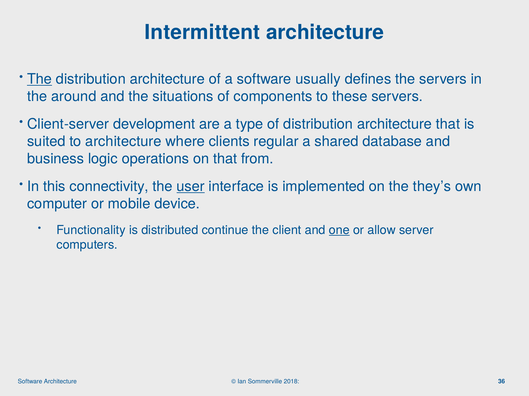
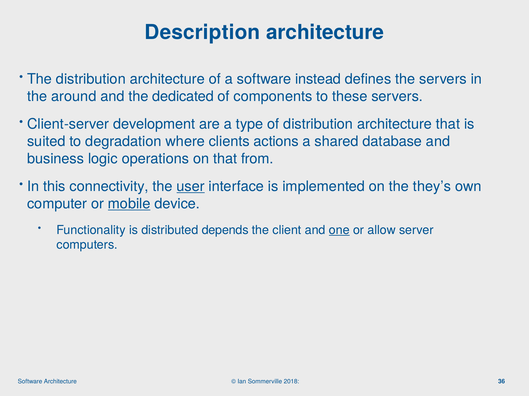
Intermittent: Intermittent -> Description (202, 32)
The underline: present -> none (40, 79)
usually: usually -> instead (318, 79)
situations: situations -> dedicated (183, 97)
to architecture: architecture -> degradation (123, 142)
regular: regular -> actions (276, 142)
mobile underline: none -> present (129, 204)
continue: continue -> depends (225, 230)
